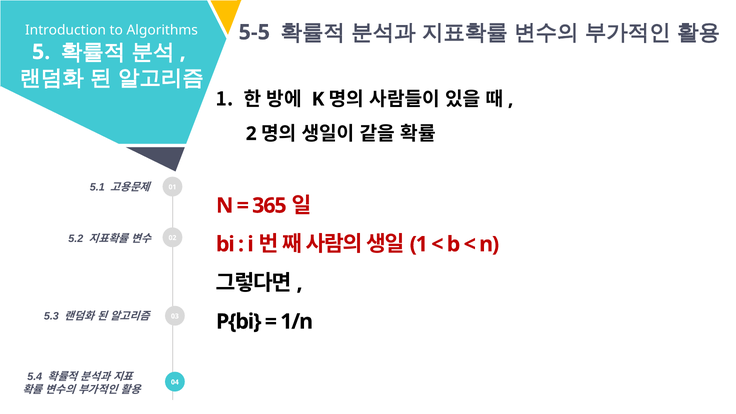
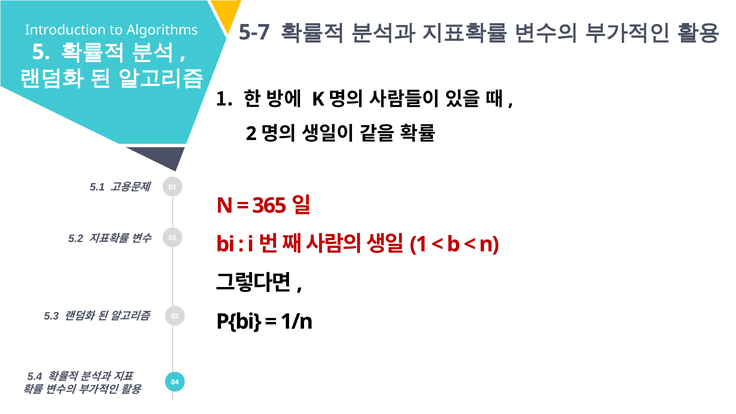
5-5: 5-5 -> 5-7 (254, 32)
